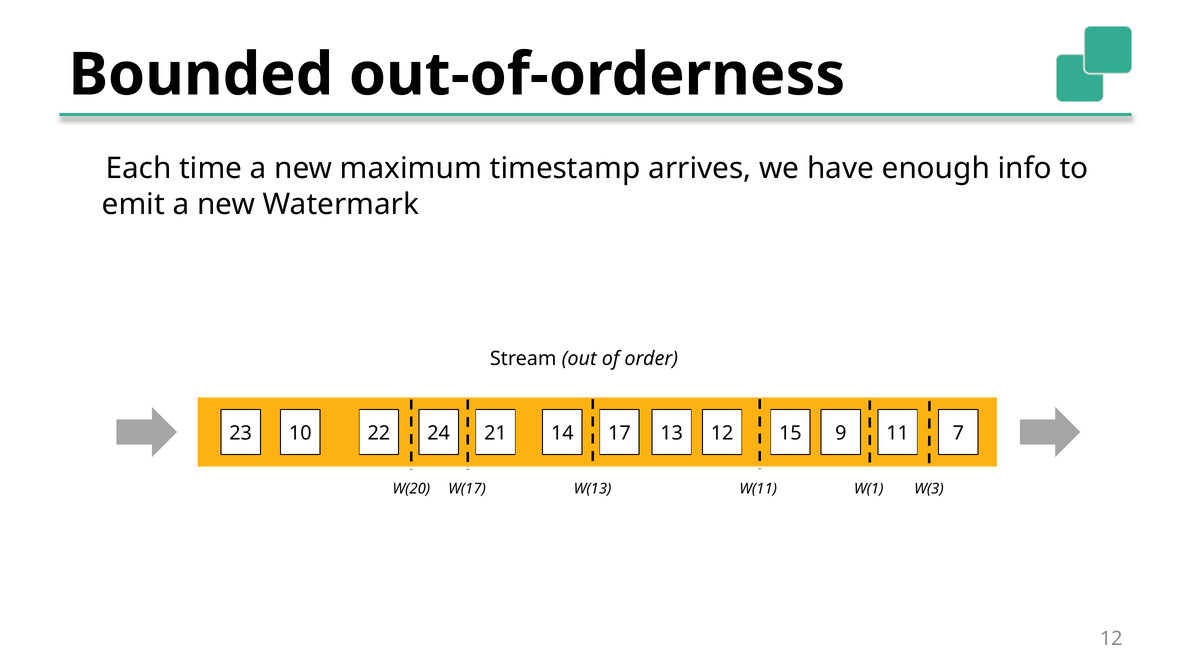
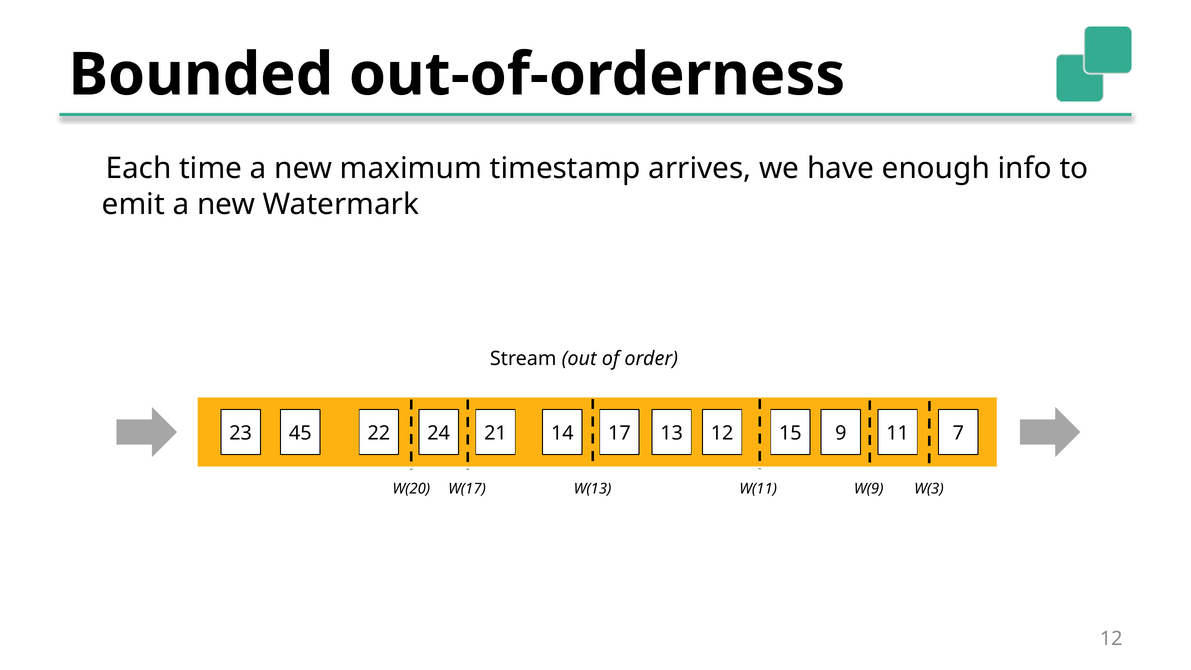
10: 10 -> 45 (300, 433)
W(1: W(1 -> W(9 (869, 489)
